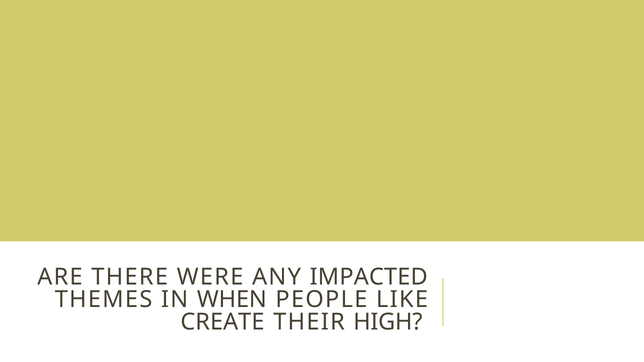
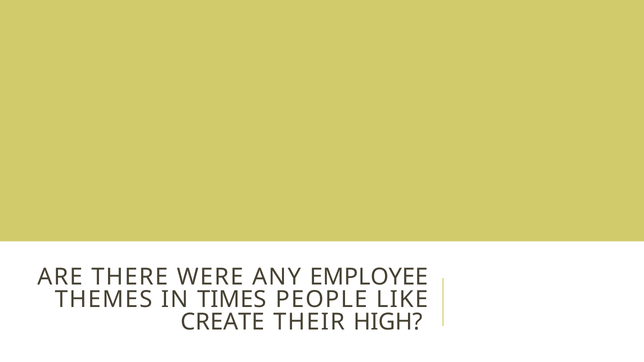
IMPACTED: IMPACTED -> EMPLOYEE (369, 277)
WHEN: WHEN -> TIMES (232, 300)
